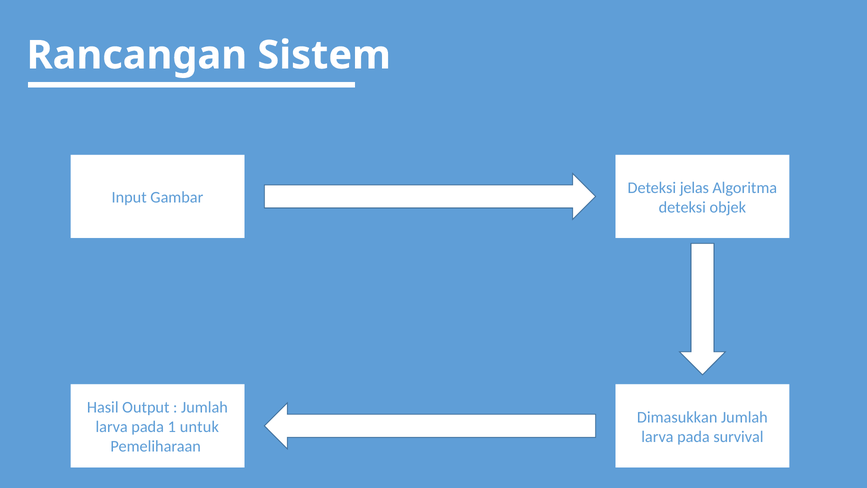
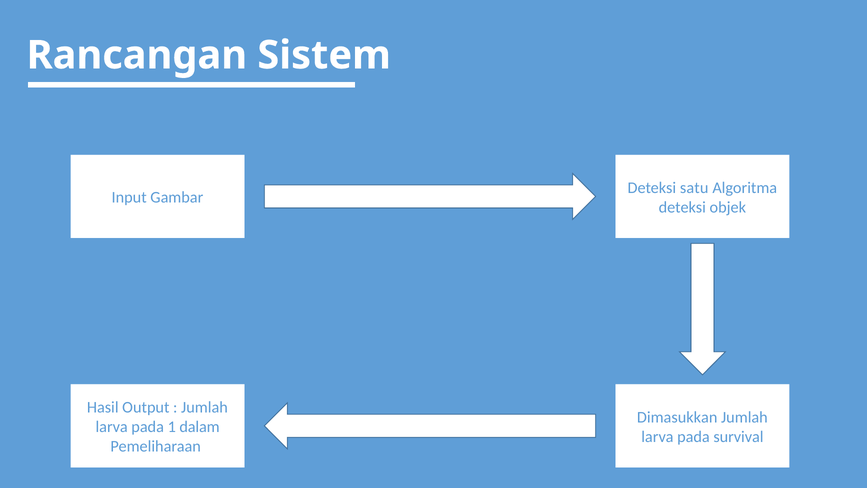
jelas: jelas -> satu (694, 188)
untuk: untuk -> dalam (200, 427)
